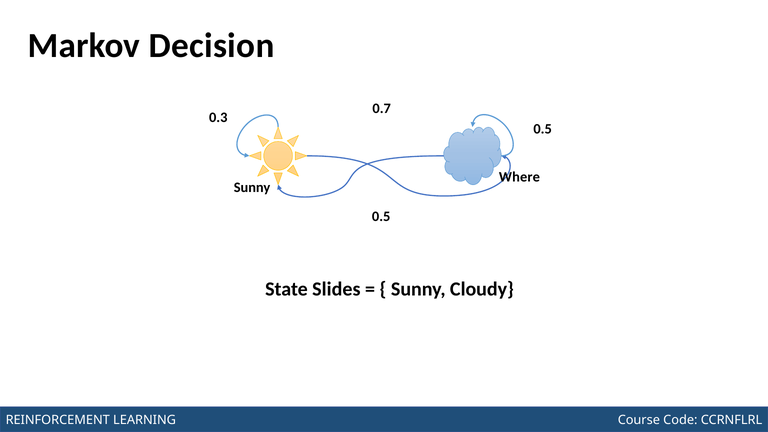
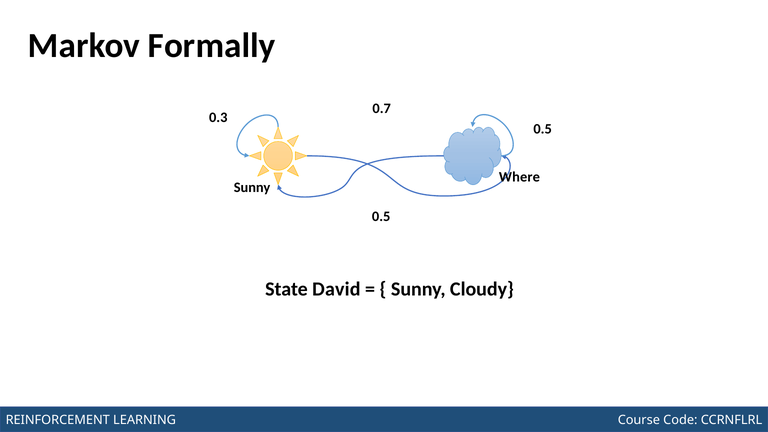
Decision: Decision -> Formally (212, 46)
Slides: Slides -> David (336, 289)
